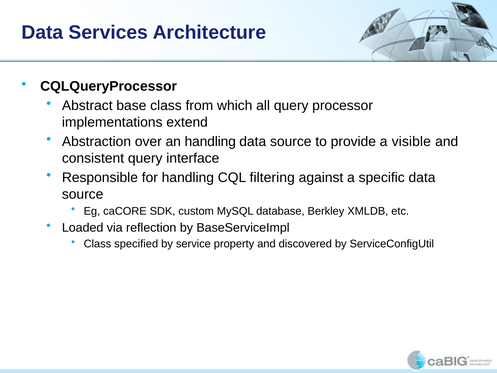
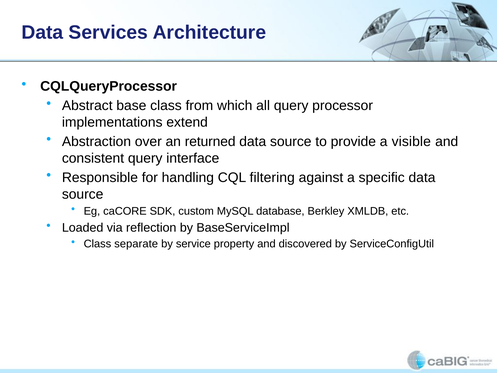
an handling: handling -> returned (210, 142)
specified: specified -> separate (136, 244)
